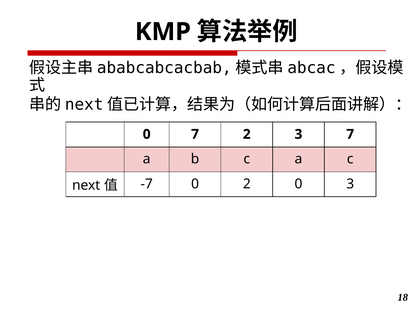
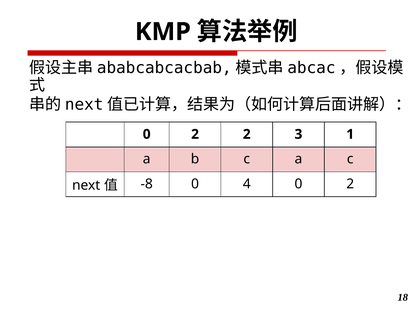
7: 7 -> 2 (195, 134)
3 7: 7 -> 1 (350, 134)
-7: -7 -> -8 (147, 184)
0 2: 2 -> 4 (247, 184)
3: 3 -> 2 (350, 184)
